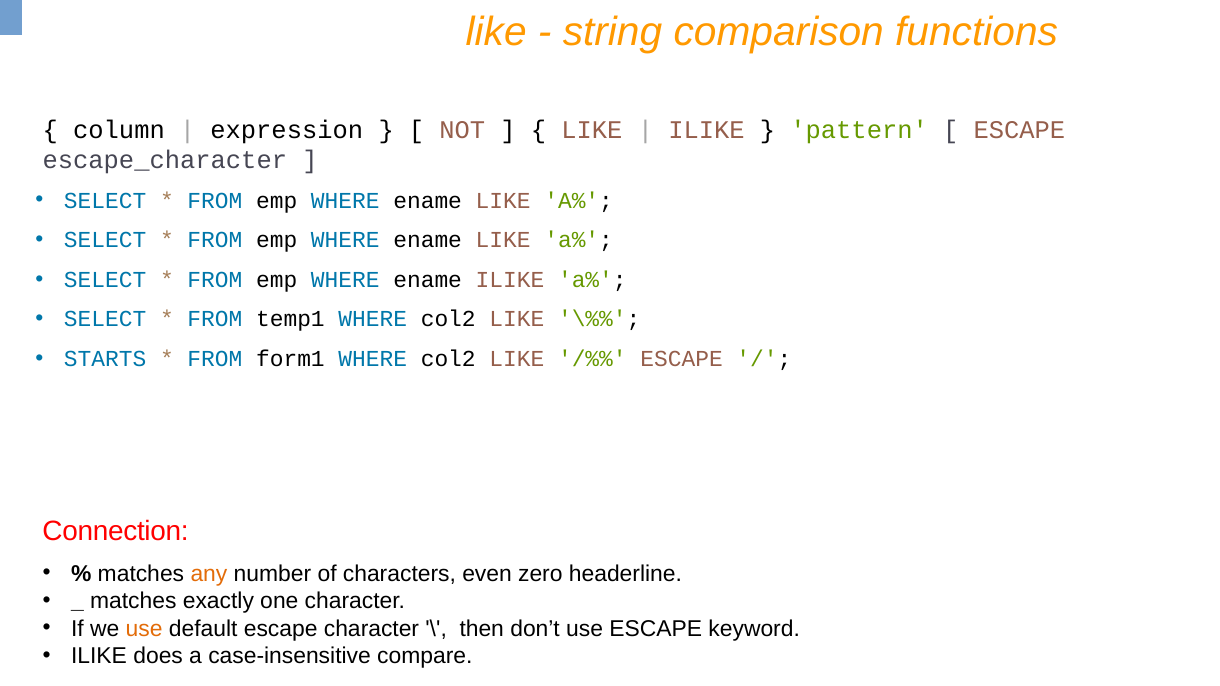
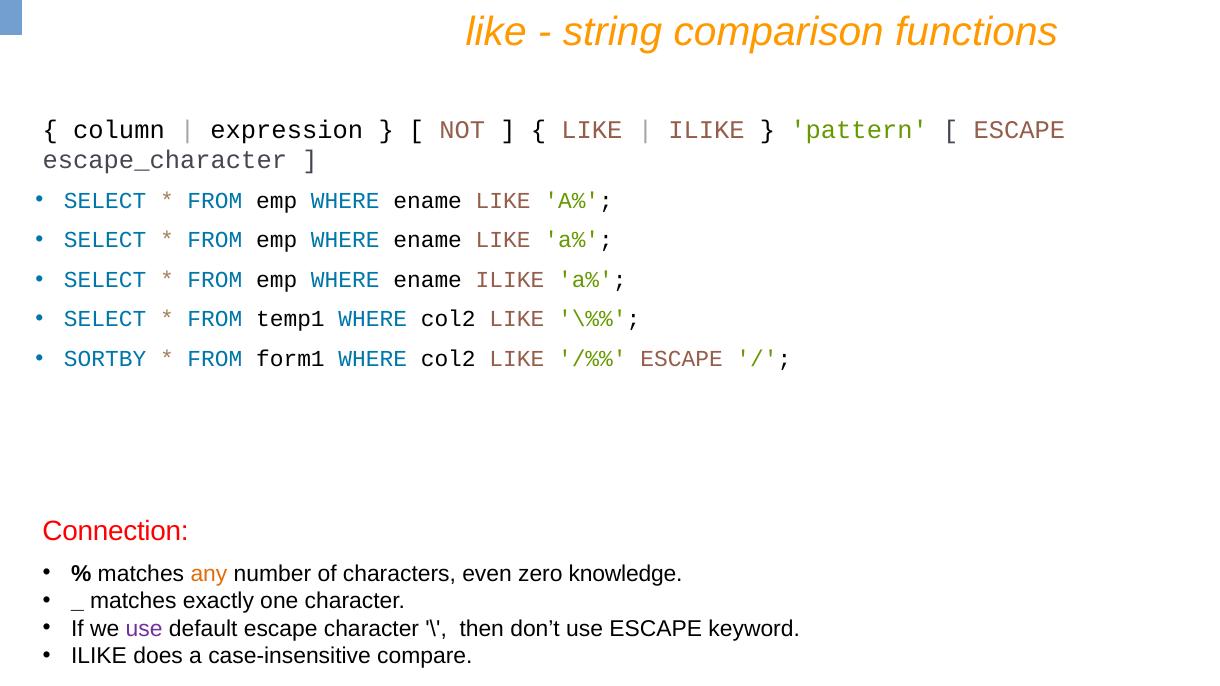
STARTS: STARTS -> SORTBY (105, 359)
headerline: headerline -> knowledge (626, 574)
use colour: orange -> purple (144, 629)
